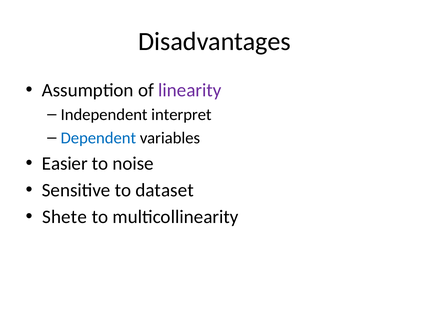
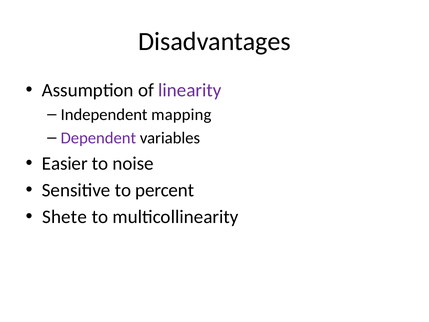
interpret: interpret -> mapping (181, 115)
Dependent colour: blue -> purple (98, 138)
dataset: dataset -> percent (165, 190)
